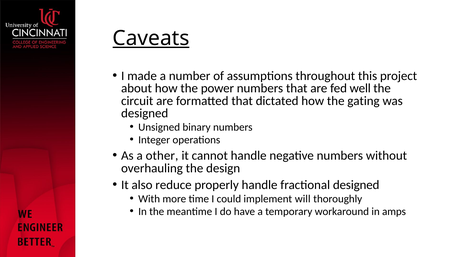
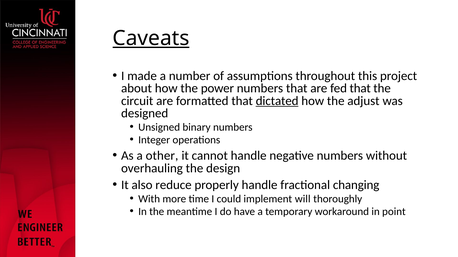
fed well: well -> that (360, 89)
dictated underline: none -> present (277, 101)
gating: gating -> adjust (363, 101)
fractional designed: designed -> changing (356, 185)
amps: amps -> point (394, 212)
